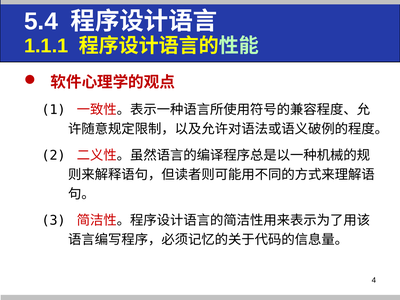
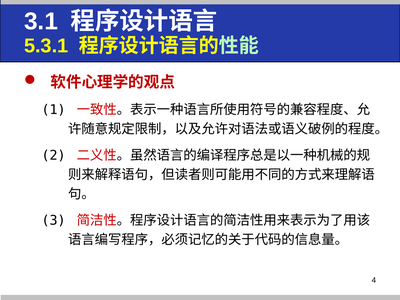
5.4: 5.4 -> 3.1 (41, 21)
1.1.1: 1.1.1 -> 5.3.1 (46, 46)
